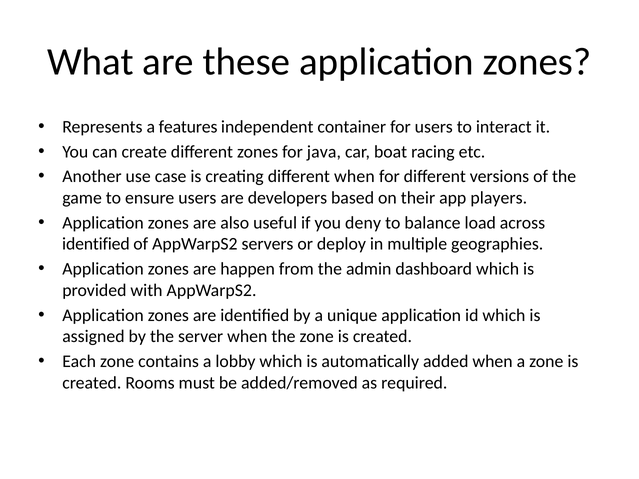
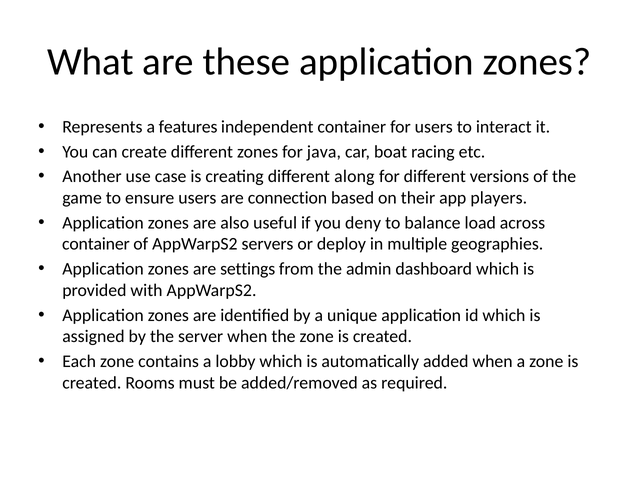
different when: when -> along (354, 177)
developers: developers -> connection (287, 198)
identified: identified -> container (96, 244)
happen: happen -> settings (248, 269)
